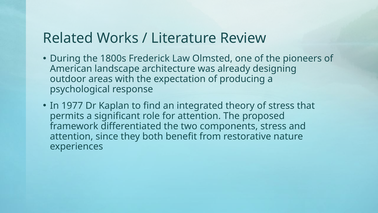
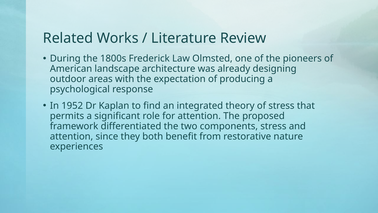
1977: 1977 -> 1952 (72, 106)
